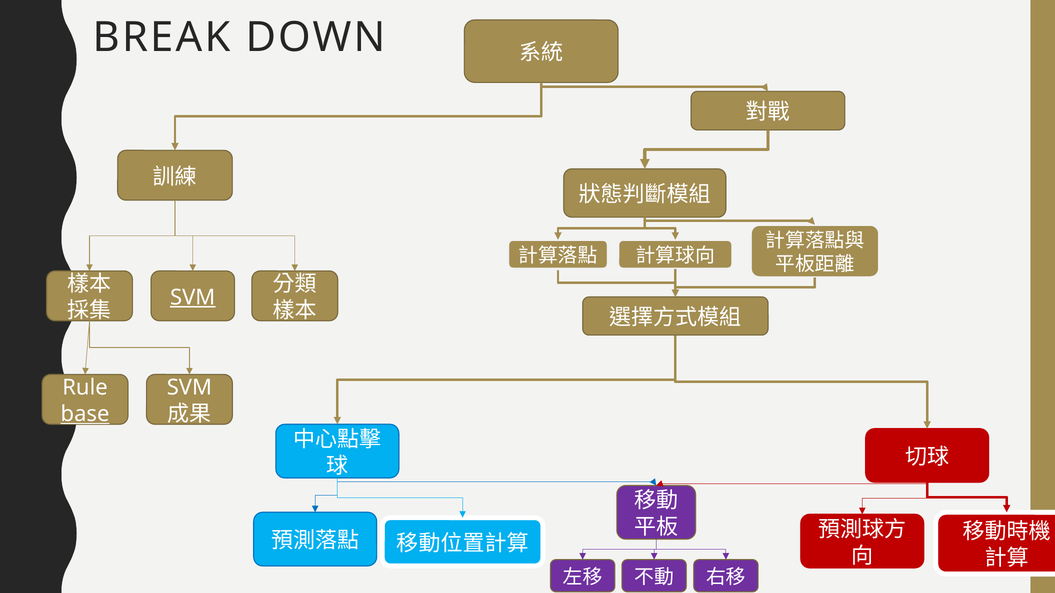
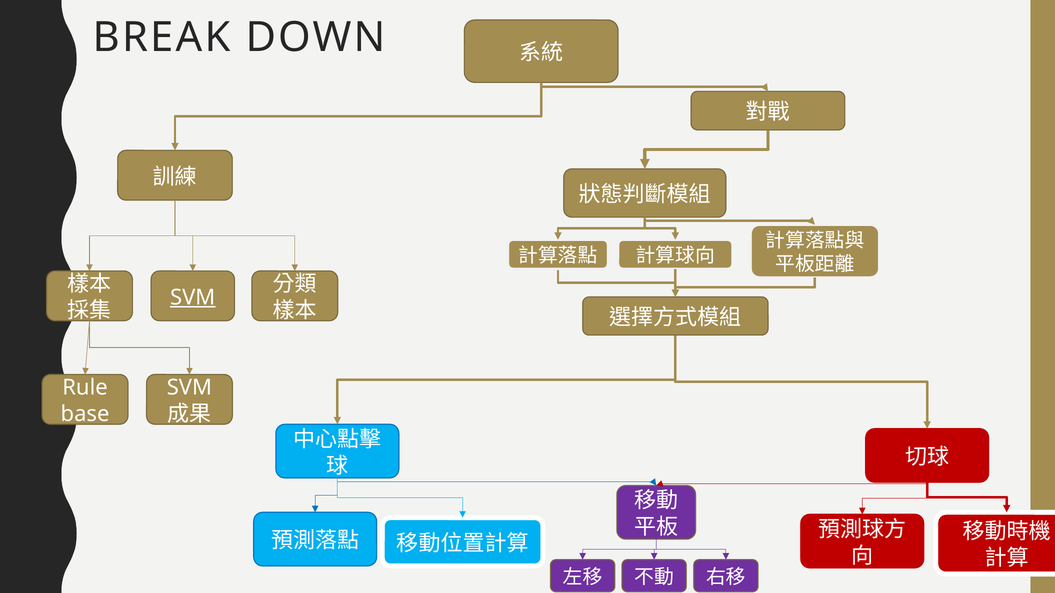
base underline: present -> none (85, 414)
